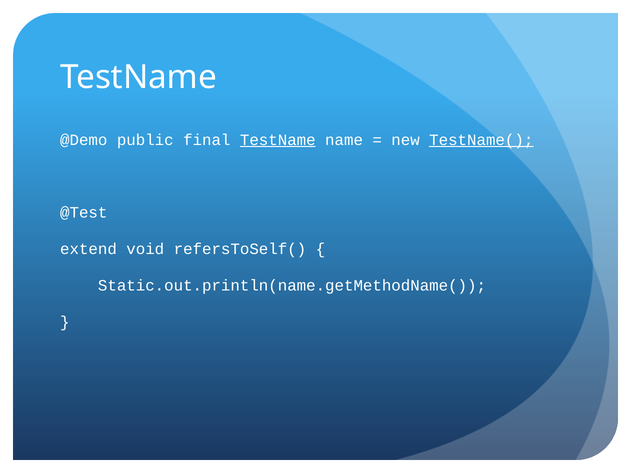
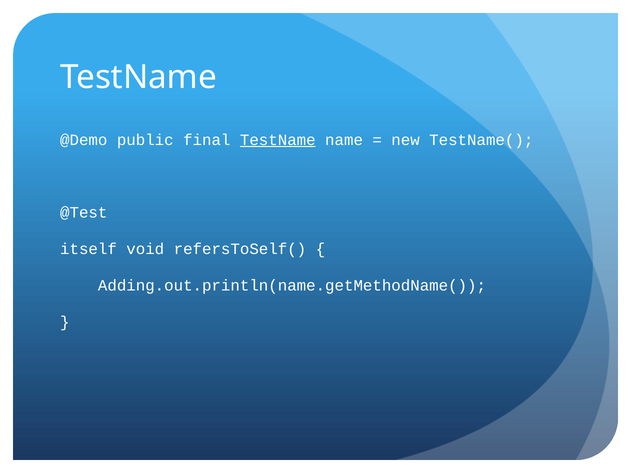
TestName( underline: present -> none (481, 140)
extend: extend -> itself (88, 249)
Static.out.println(name.getMethodName(: Static.out.println(name.getMethodName( -> Adding.out.println(name.getMethodName( (292, 286)
